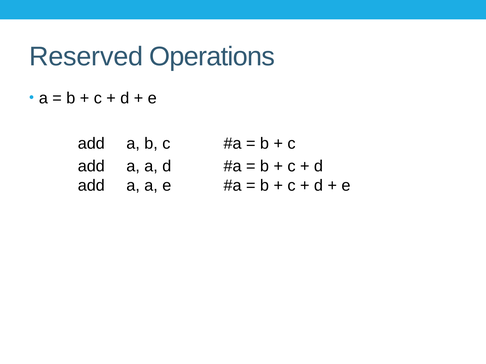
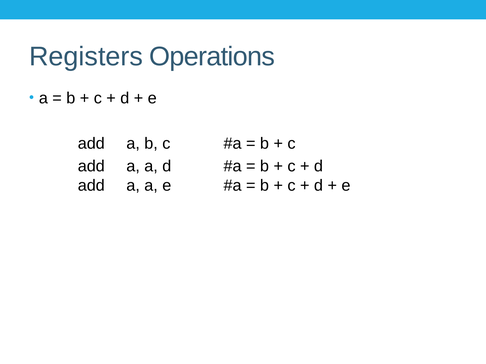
Reserved: Reserved -> Registers (86, 57)
